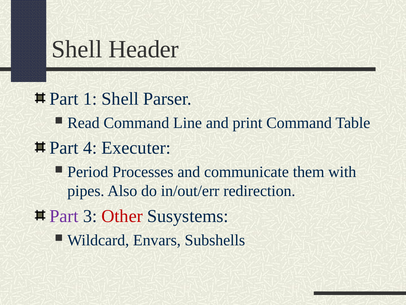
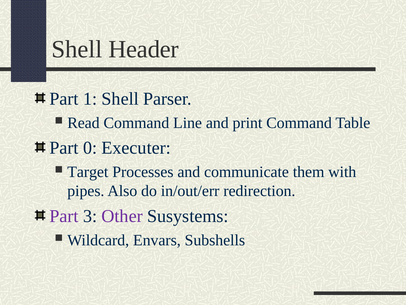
4: 4 -> 0 (90, 148)
Period: Period -> Target (88, 172)
Other colour: red -> purple (122, 216)
